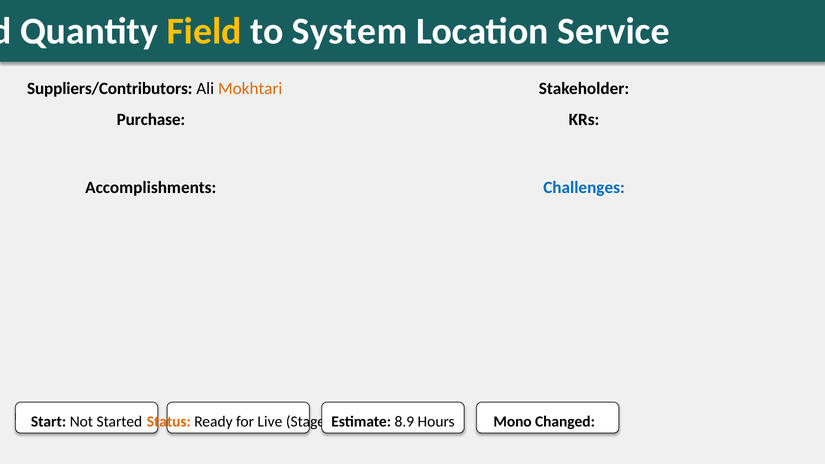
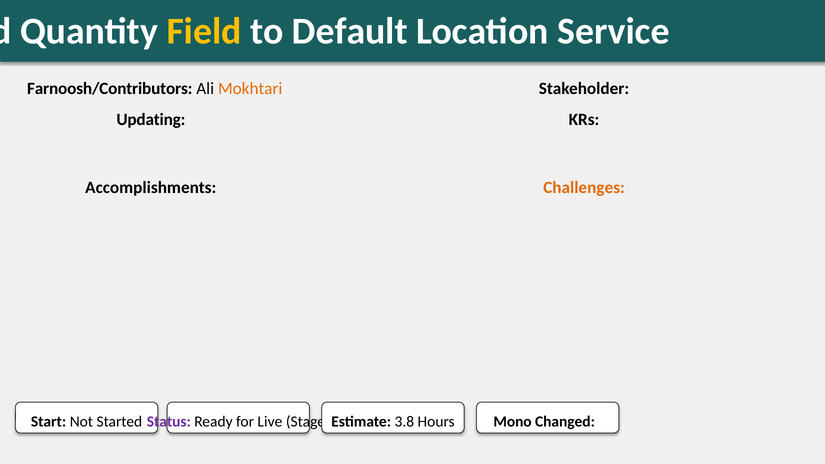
System: System -> Default (350, 31)
Suppliers/Contributors: Suppliers/Contributors -> Farnoosh/Contributors (110, 89)
Purchase: Purchase -> Updating (151, 120)
Challenges colour: blue -> orange (584, 188)
Status colour: orange -> purple (169, 422)
8.9: 8.9 -> 3.8 (404, 422)
